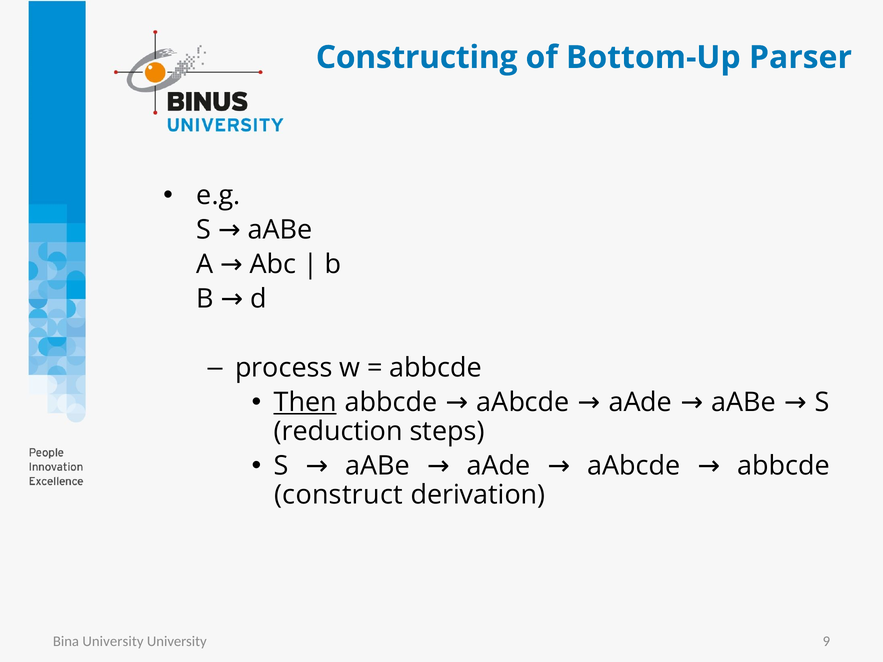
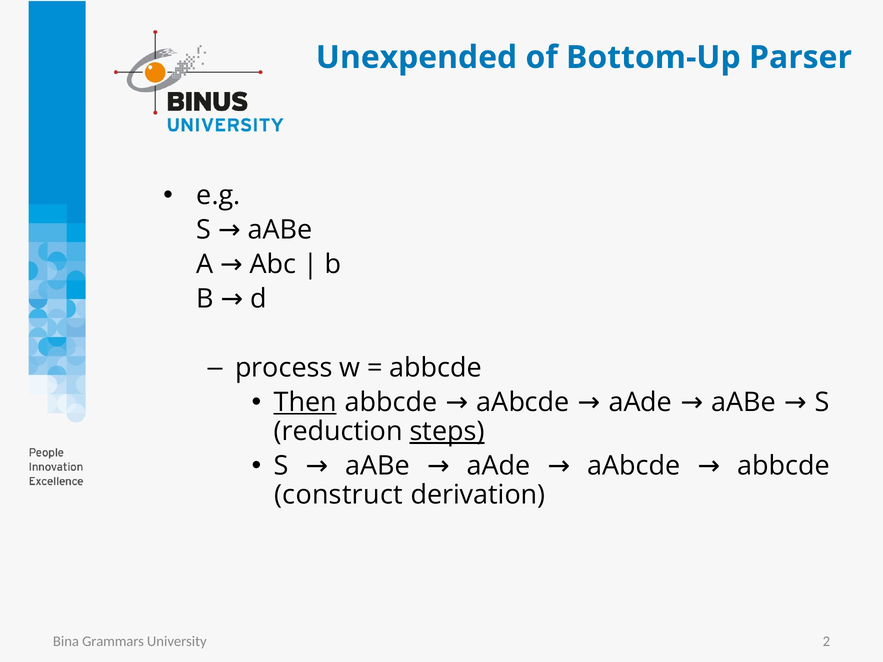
Constructing: Constructing -> Unexpended (417, 57)
steps underline: none -> present (447, 432)
Bina University: University -> Grammars (113, 642)
9: 9 -> 2 (826, 642)
